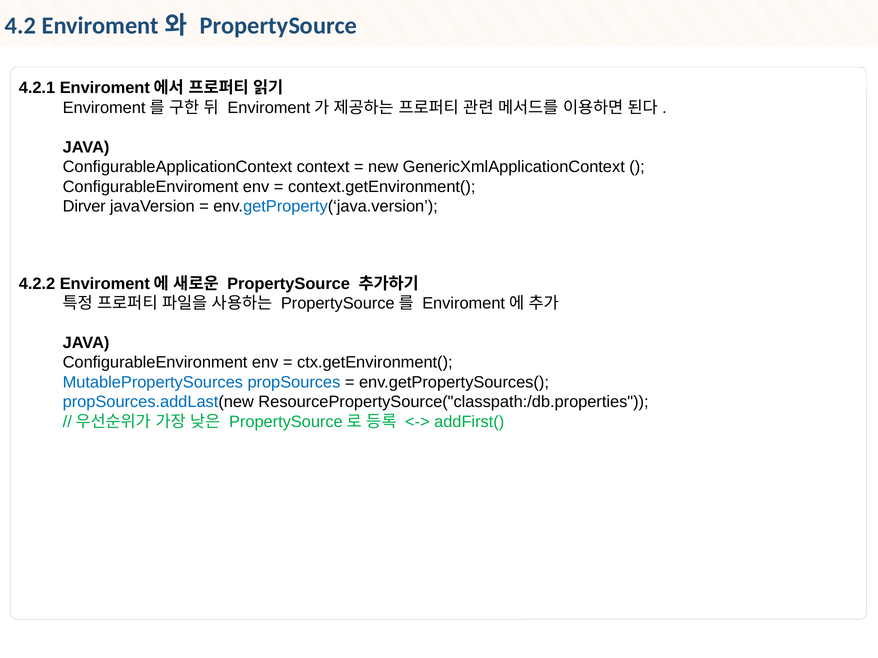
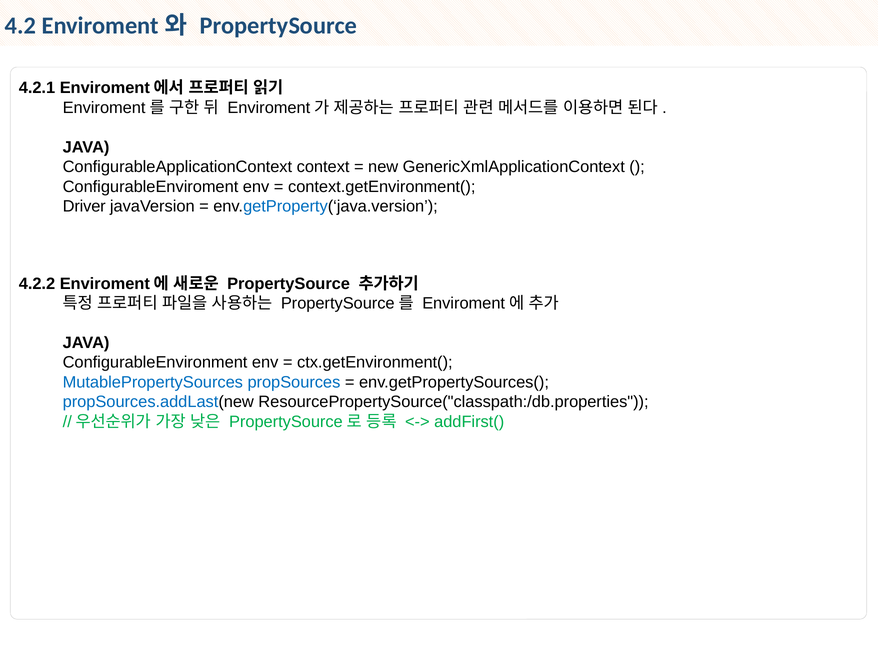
Dirver: Dirver -> Driver (84, 206)
